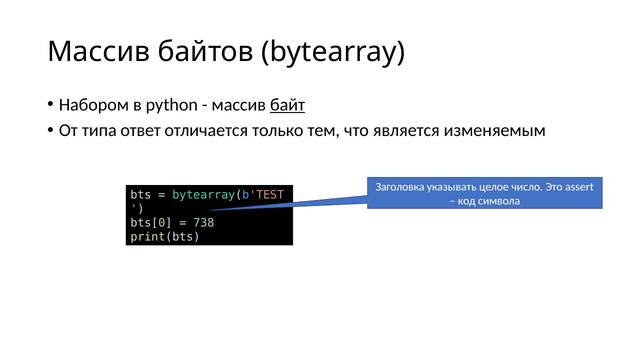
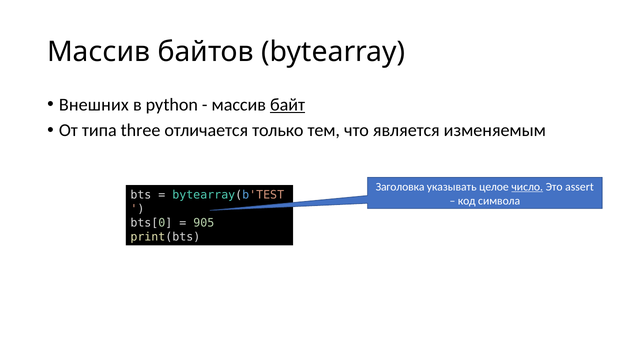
Набором: Набором -> Внешних (94, 105)
ответ: ответ -> three (141, 131)
число underline: none -> present (527, 187)
738: 738 -> 905 (204, 223)
